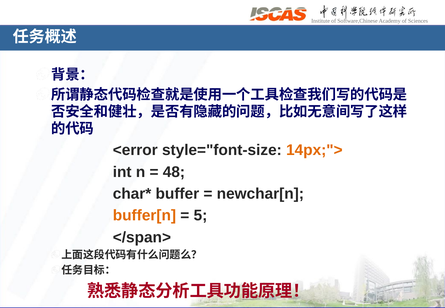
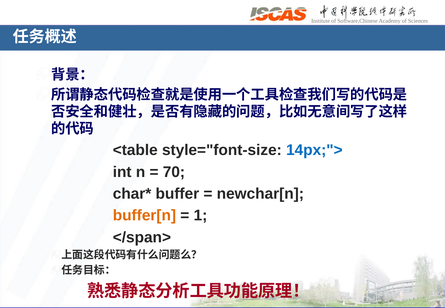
<error: <error -> <table (135, 150)
14px;"> colour: orange -> blue (314, 150)
48: 48 -> 70 (174, 172)
5: 5 -> 1 (200, 216)
